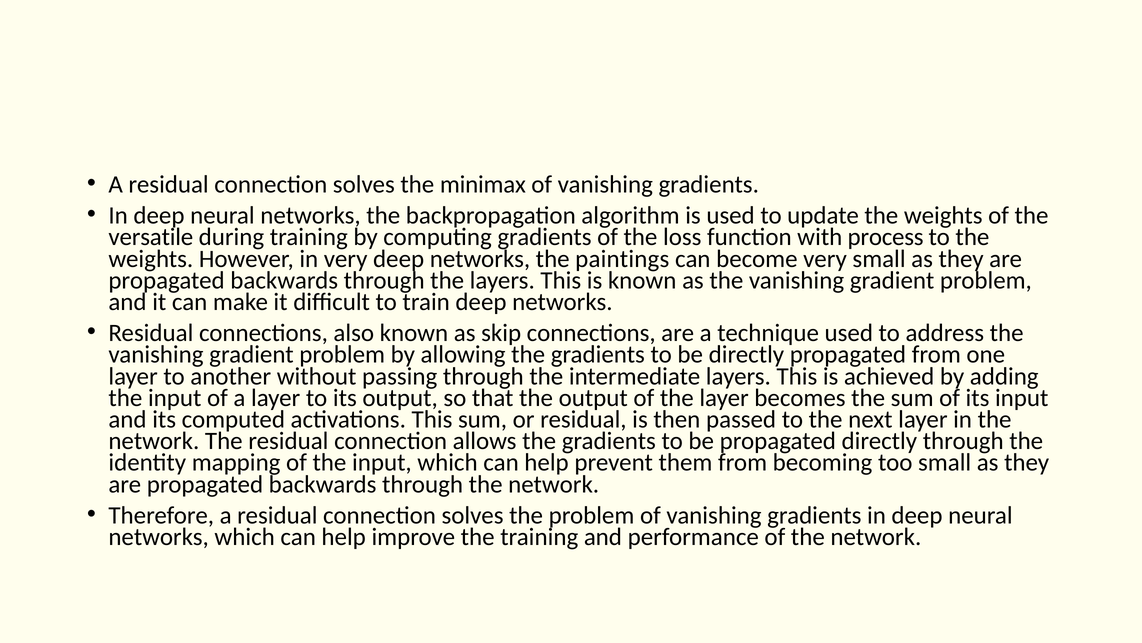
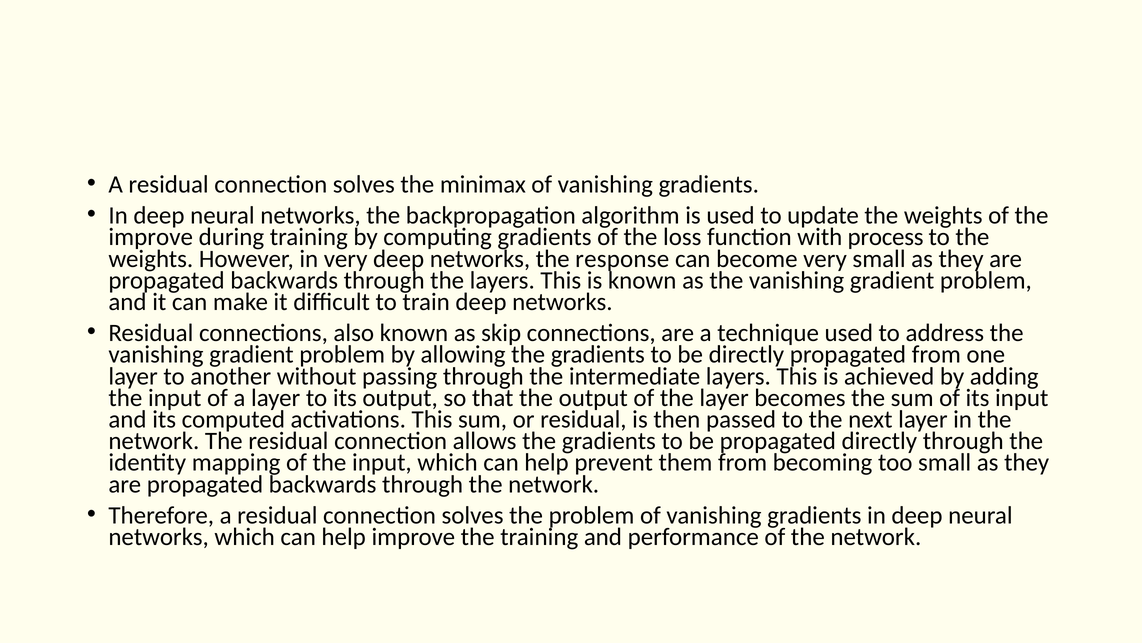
versatile: versatile -> improve (151, 237)
paintings: paintings -> response (622, 259)
